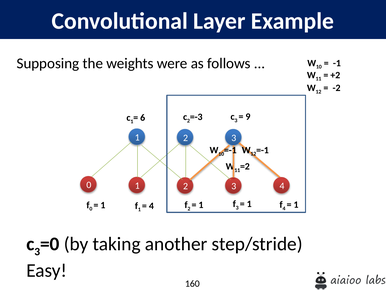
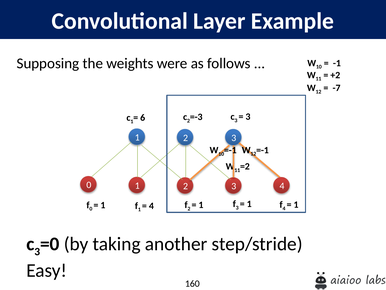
-2: -2 -> -7 (337, 88)
9: 9 -> 3 (248, 117)
